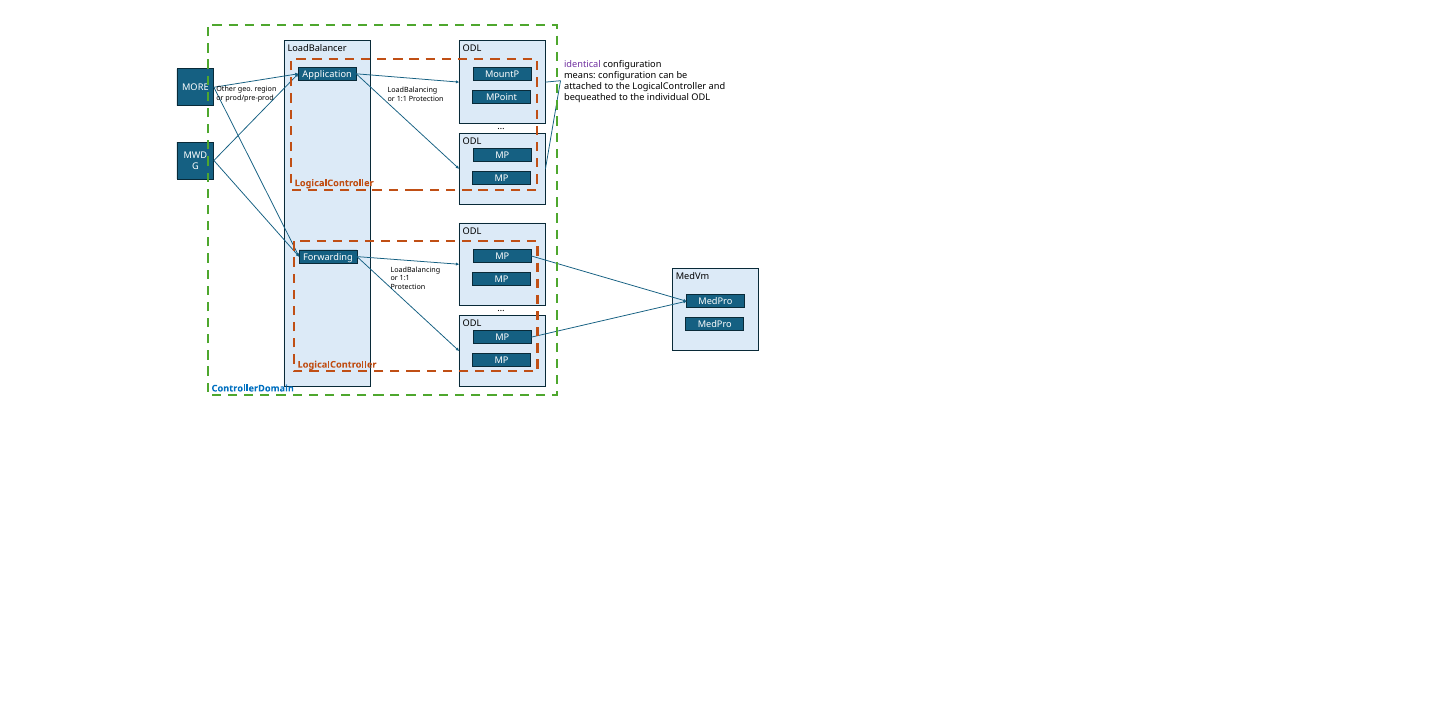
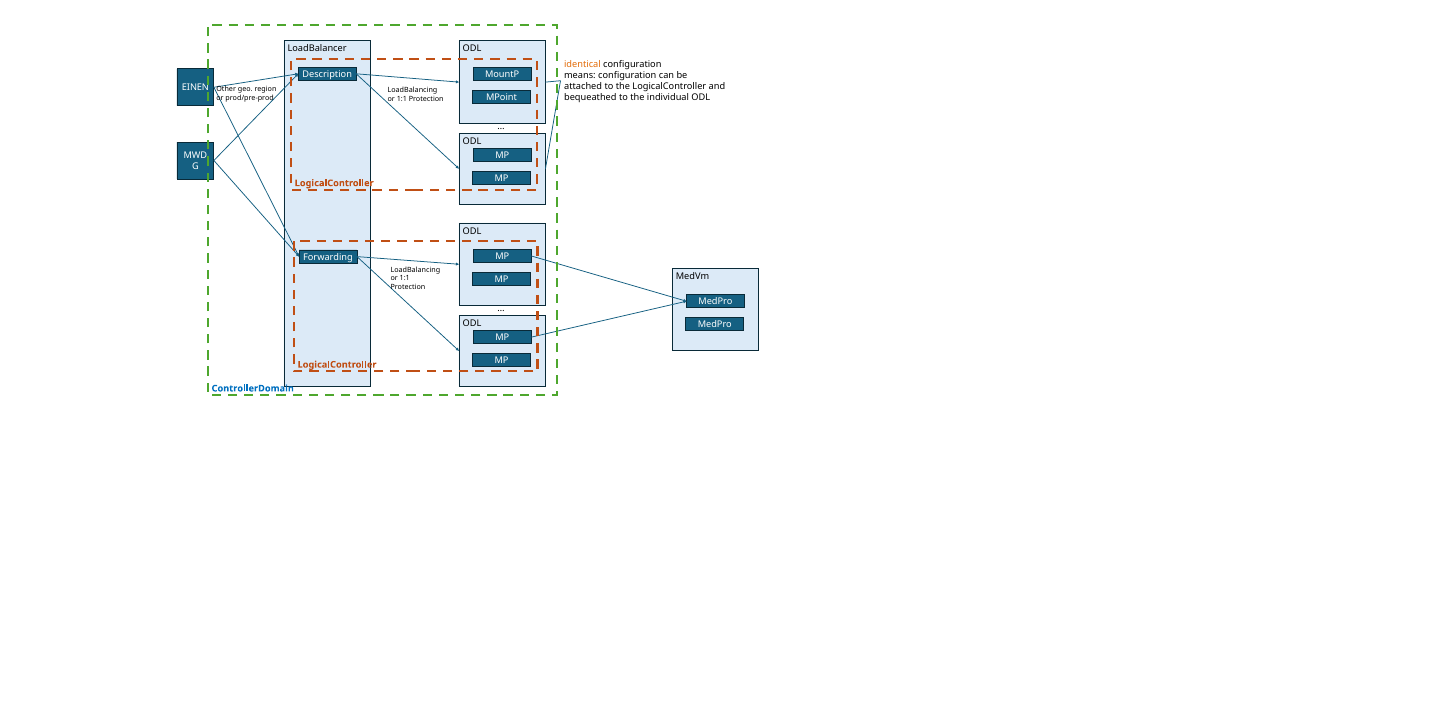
identical colour: purple -> orange (582, 65)
Application: Application -> Description (327, 74)
MORE: MORE -> EINEN (195, 88)
